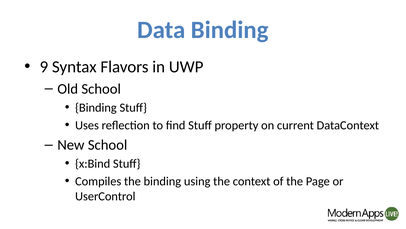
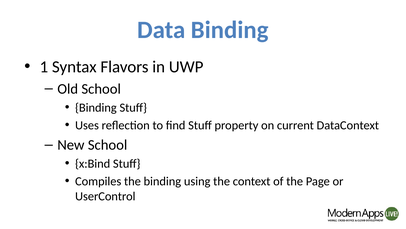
9: 9 -> 1 (44, 67)
